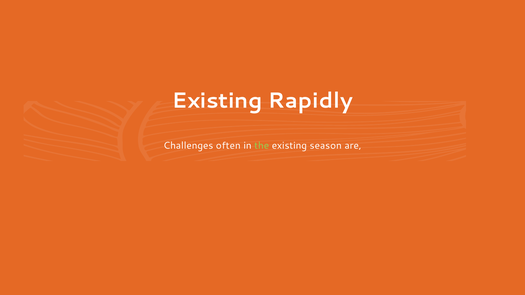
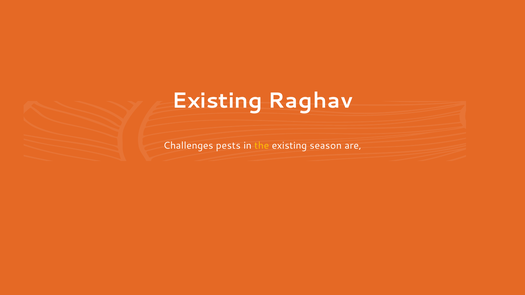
Rapidly: Rapidly -> Raghav (310, 101)
often: often -> pests (228, 146)
the colour: light green -> yellow (262, 146)
